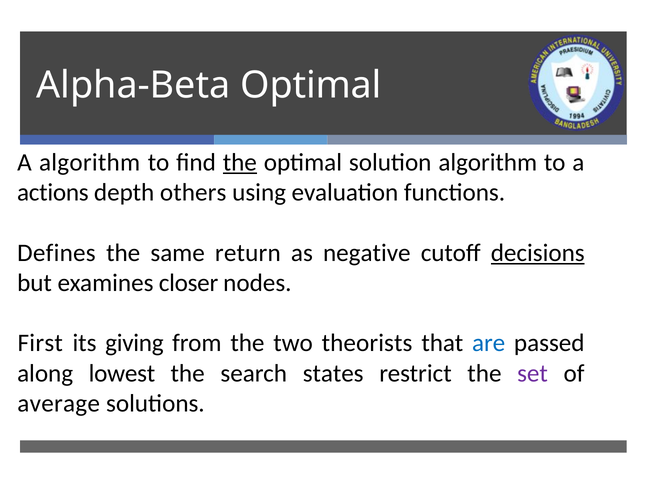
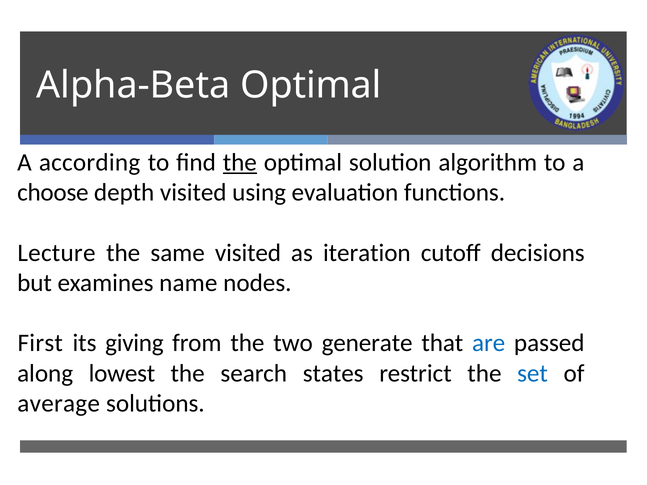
A algorithm: algorithm -> according (90, 163)
actions: actions -> choose (53, 193)
depth others: others -> visited (193, 193)
Defines: Defines -> Lecture (56, 253)
same return: return -> visited (248, 253)
negative: negative -> iteration (367, 253)
decisions underline: present -> none (538, 253)
closer: closer -> name (188, 283)
theorists: theorists -> generate (367, 343)
set colour: purple -> blue (533, 374)
